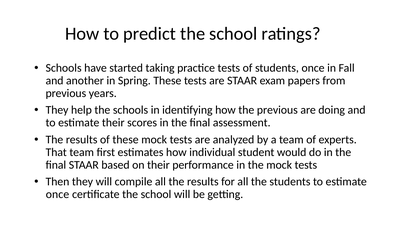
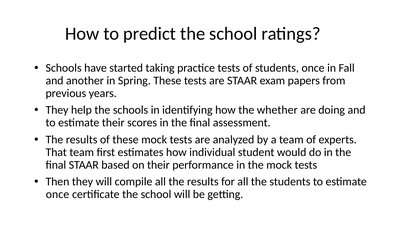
the previous: previous -> whether (277, 110)
